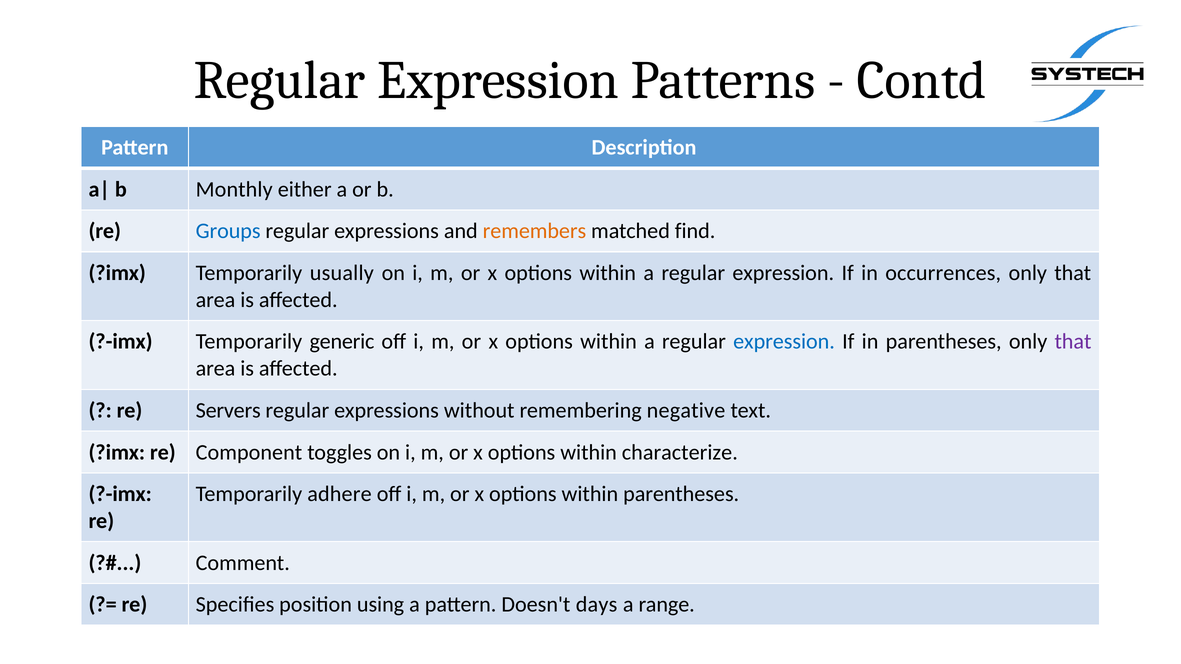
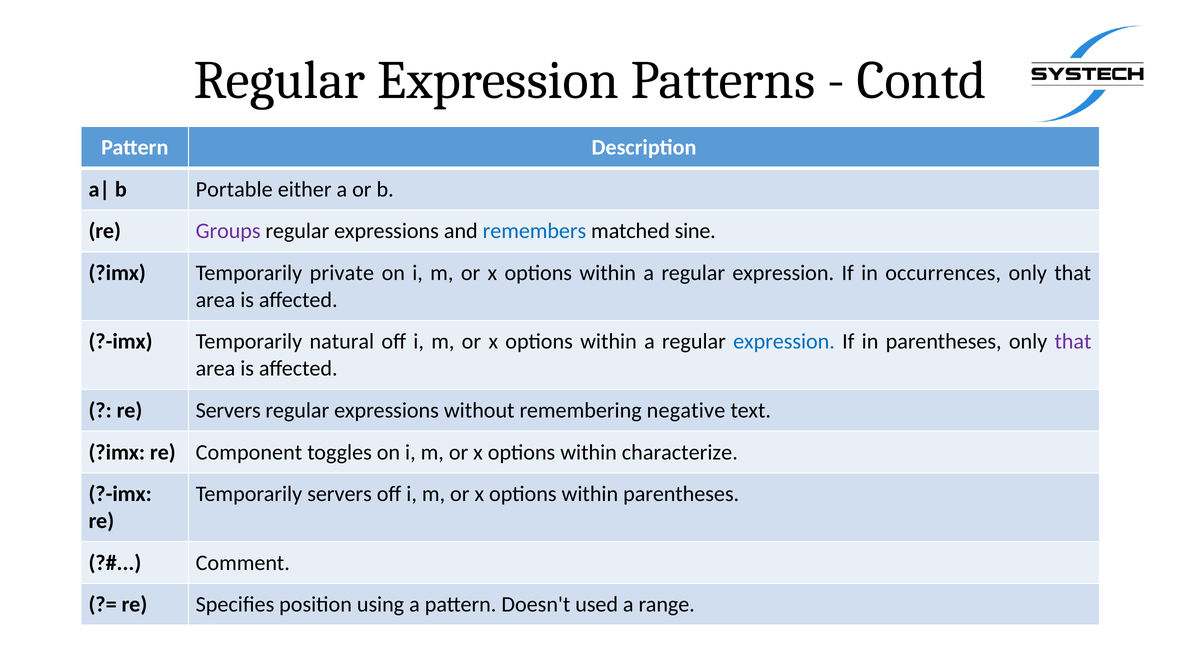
Monthly: Monthly -> Portable (234, 189)
Groups colour: blue -> purple (228, 231)
remembers colour: orange -> blue (534, 231)
find: find -> sine (695, 231)
usually: usually -> private (342, 273)
generic: generic -> natural (342, 342)
Temporarily adhere: adhere -> servers (340, 494)
days: days -> used (597, 605)
